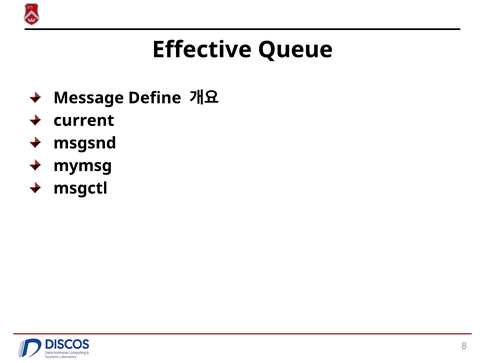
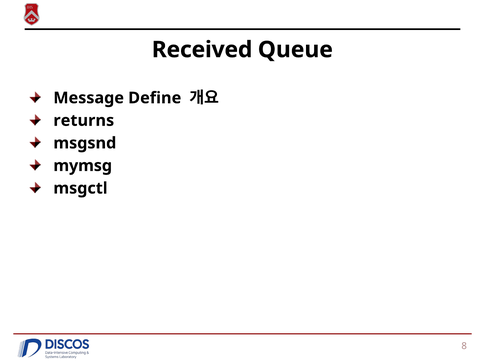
Effective: Effective -> Received (202, 50)
current: current -> returns (84, 121)
